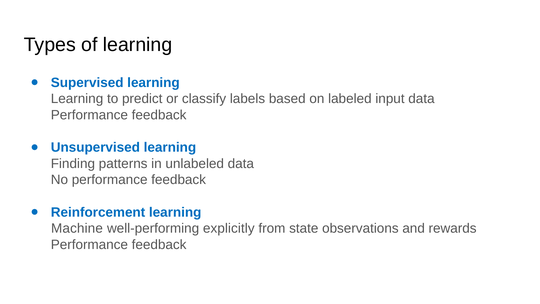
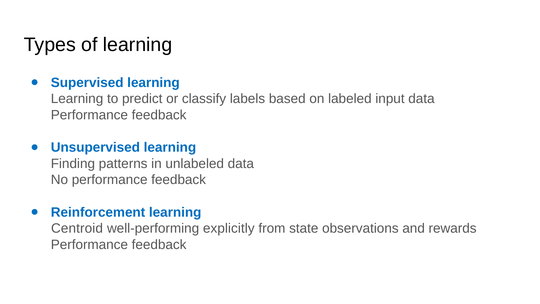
Machine: Machine -> Centroid (77, 228)
